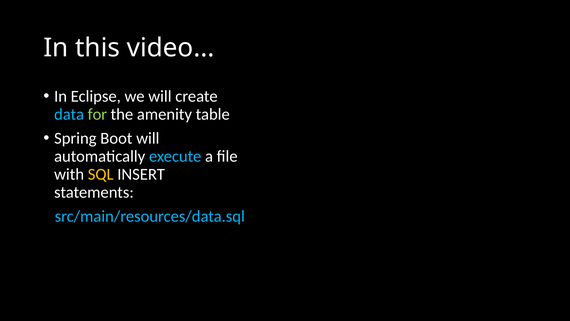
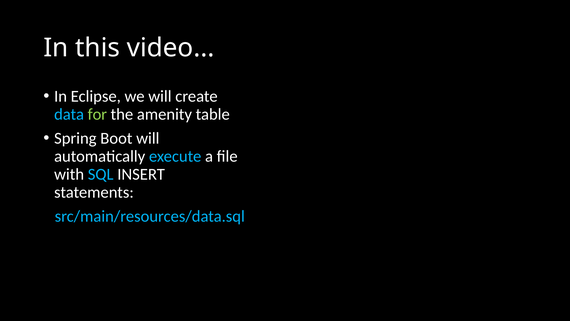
SQL colour: yellow -> light blue (101, 174)
